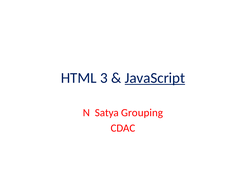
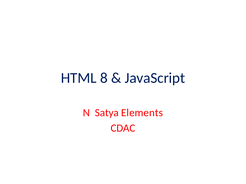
3: 3 -> 8 (104, 78)
JavaScript underline: present -> none (155, 78)
Grouping: Grouping -> Elements (142, 113)
